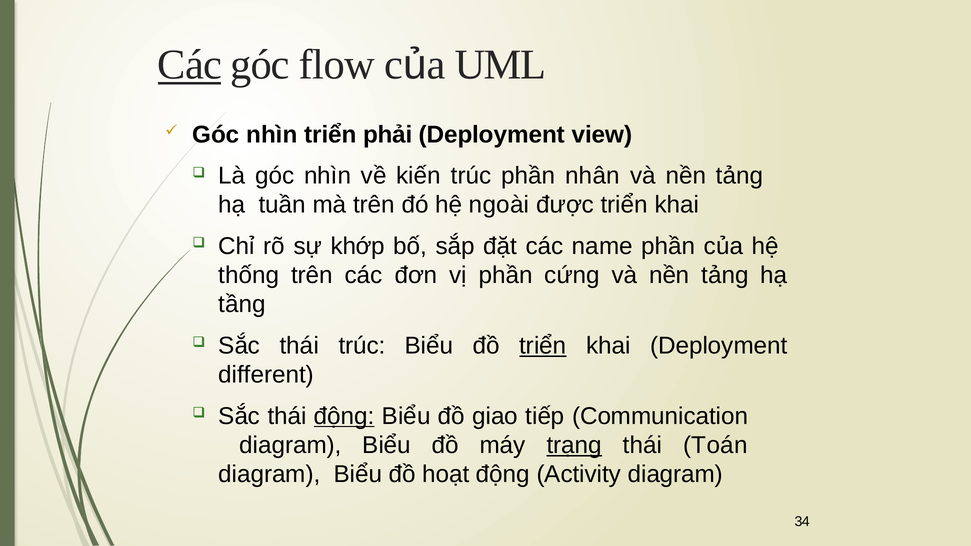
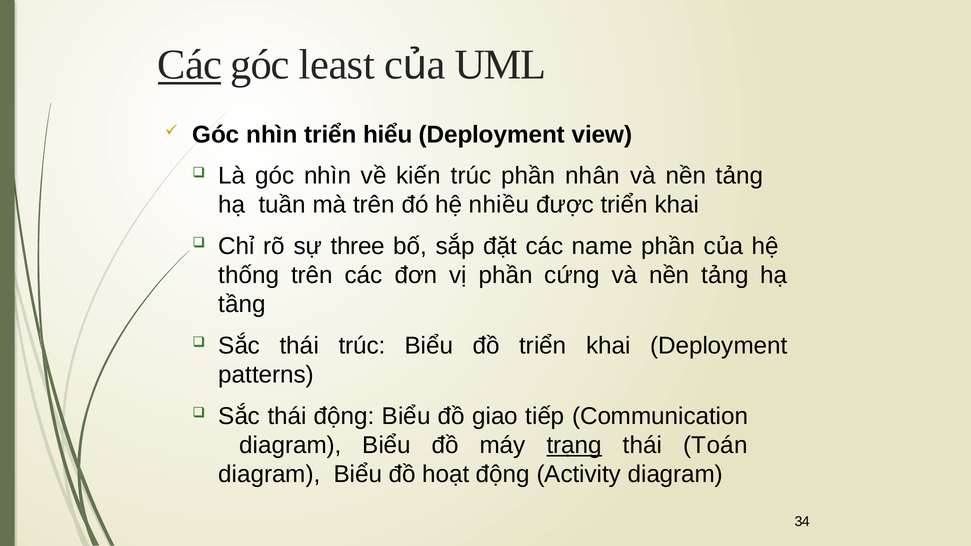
flow: flow -> least (337, 65)
phải: phải -> hiểu (388, 135)
ngoài: ngoài -> nhiều (499, 205)
khớp: khớp -> three (358, 246)
triển underline: present -> none (543, 346)
different: different -> patterns (266, 375)
động underline: present -> none (344, 416)
